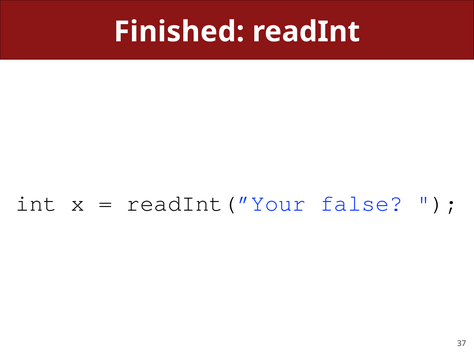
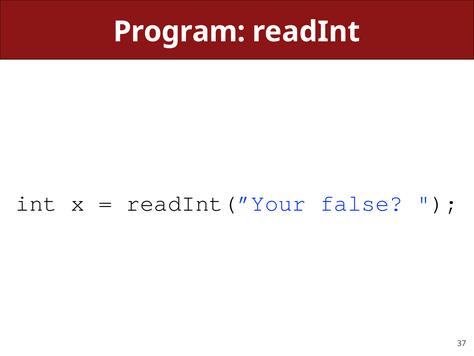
Finished: Finished -> Program (179, 32)
